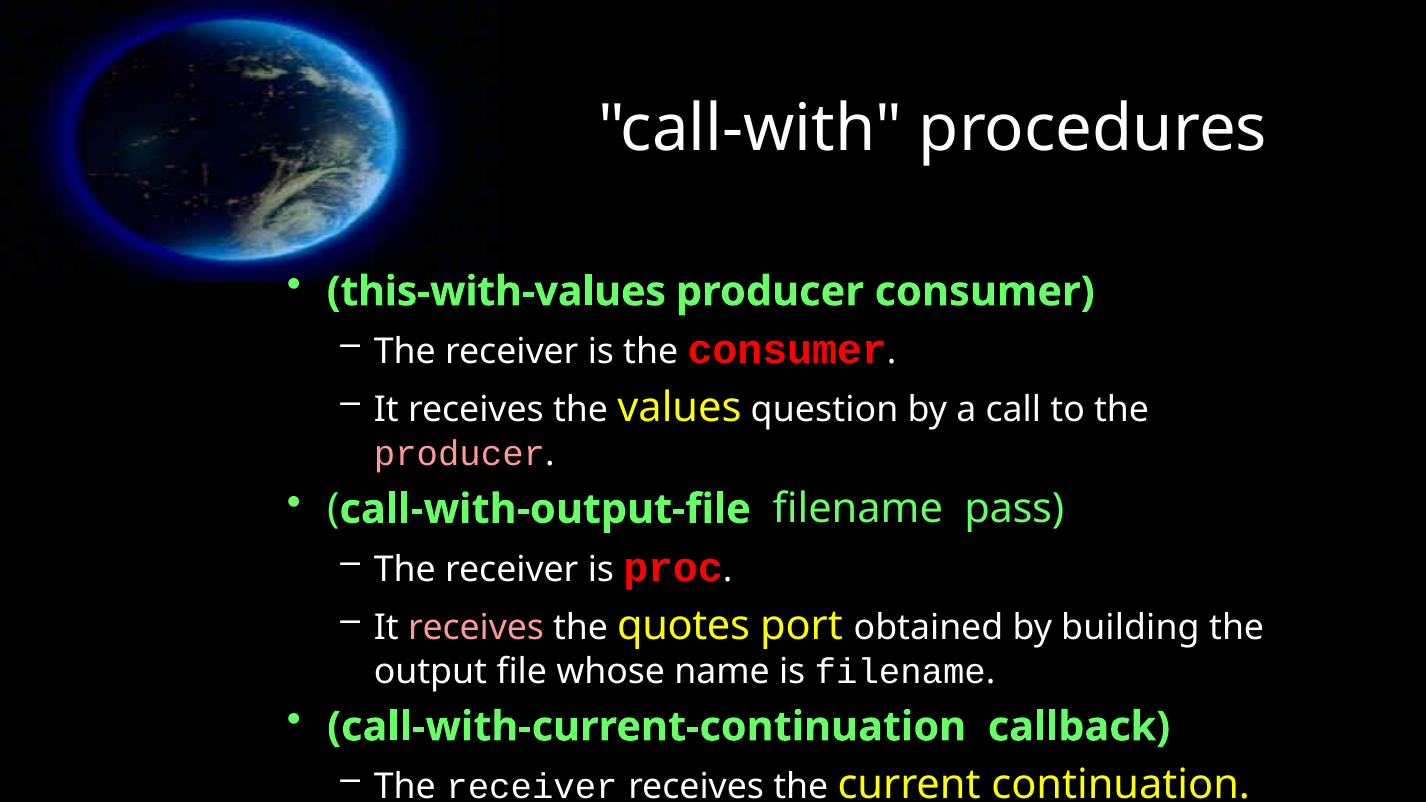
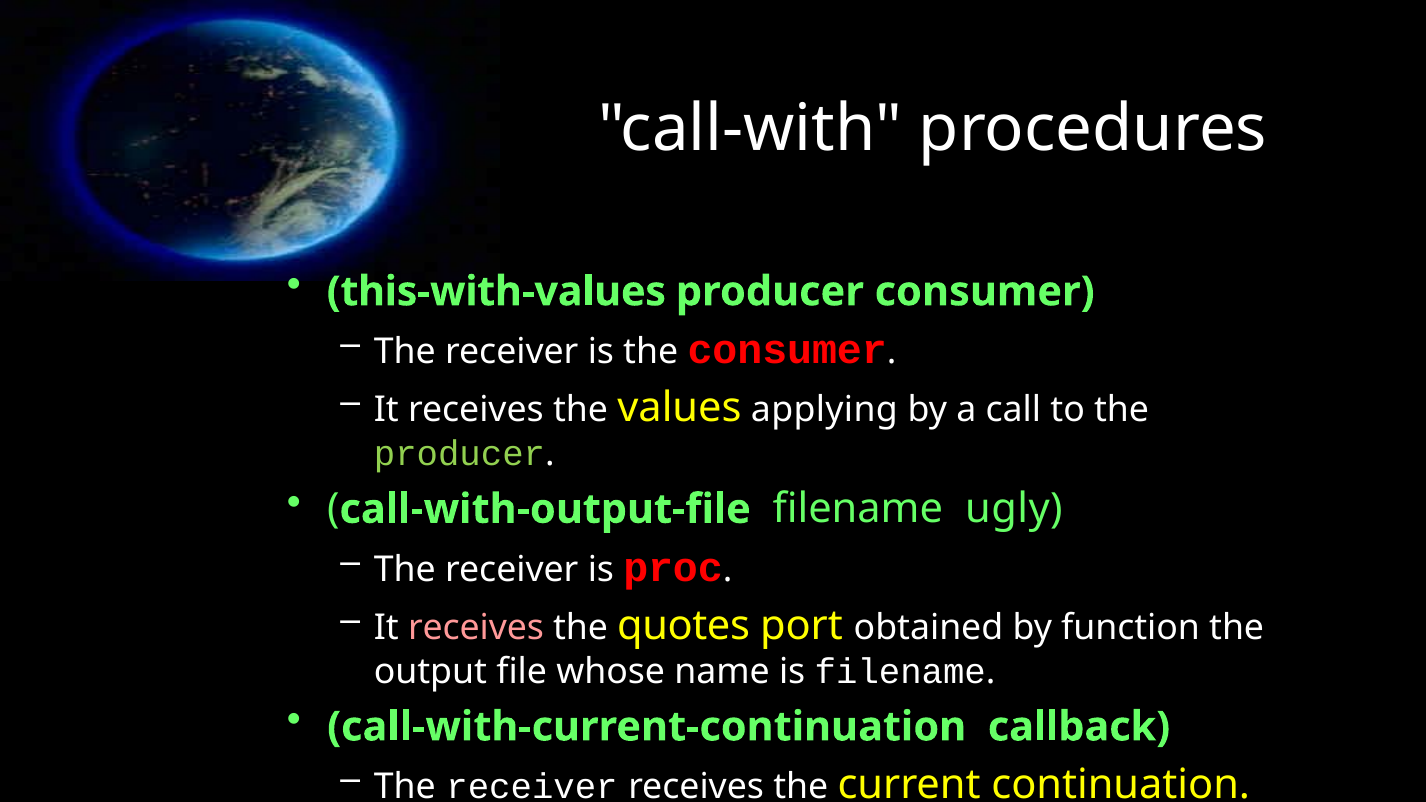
question: question -> applying (824, 410)
producer colour: pink -> light green (459, 454)
pass: pass -> ugly (1014, 509)
building: building -> function (1131, 628)
